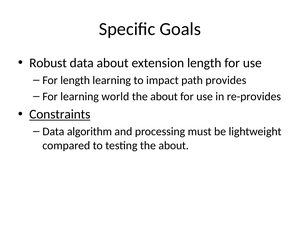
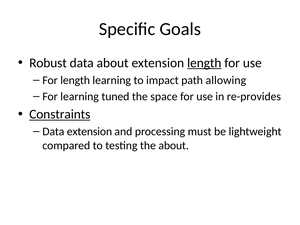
length underline: none -> present (204, 63)
provides: provides -> allowing (226, 80)
world: world -> tuned (115, 97)
about: about -> space (164, 97)
Data algorithm: algorithm -> extension (89, 132)
